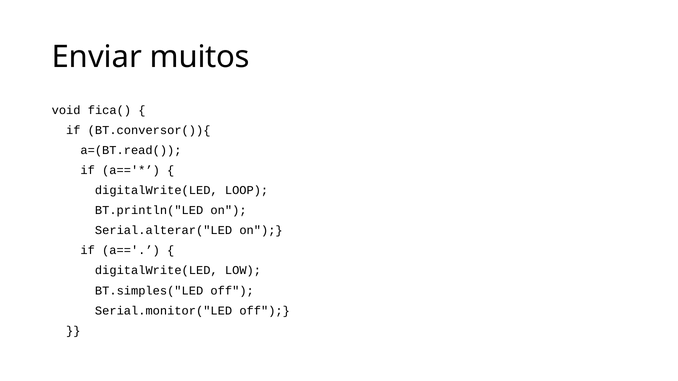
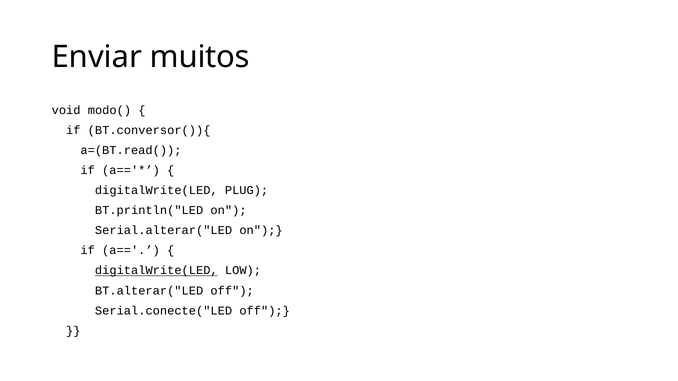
fica(: fica( -> modo( (109, 110)
LOOP: LOOP -> PLUG (247, 191)
digitalWrite(LED underline: none -> present (156, 271)
BT.simples("LED: BT.simples("LED -> BT.alterar("LED (149, 291)
Serial.monitor("LED: Serial.monitor("LED -> Serial.conecte("LED (164, 311)
